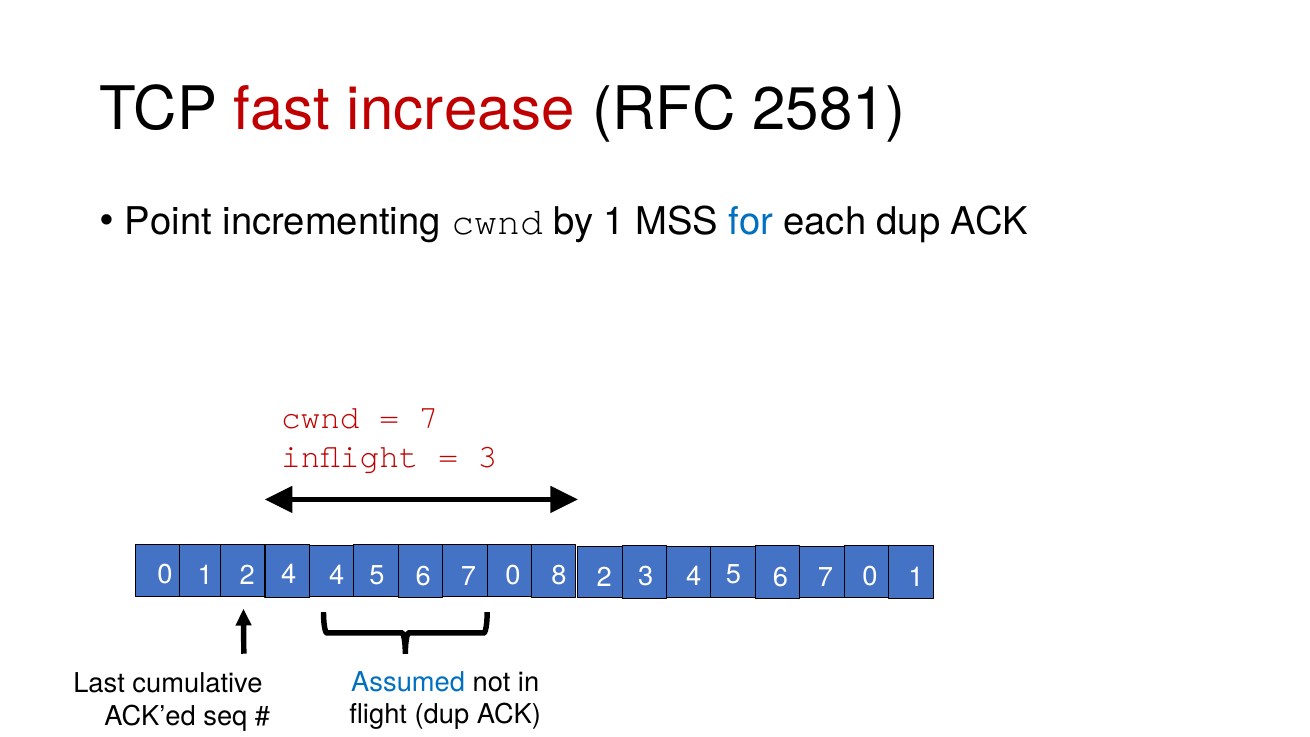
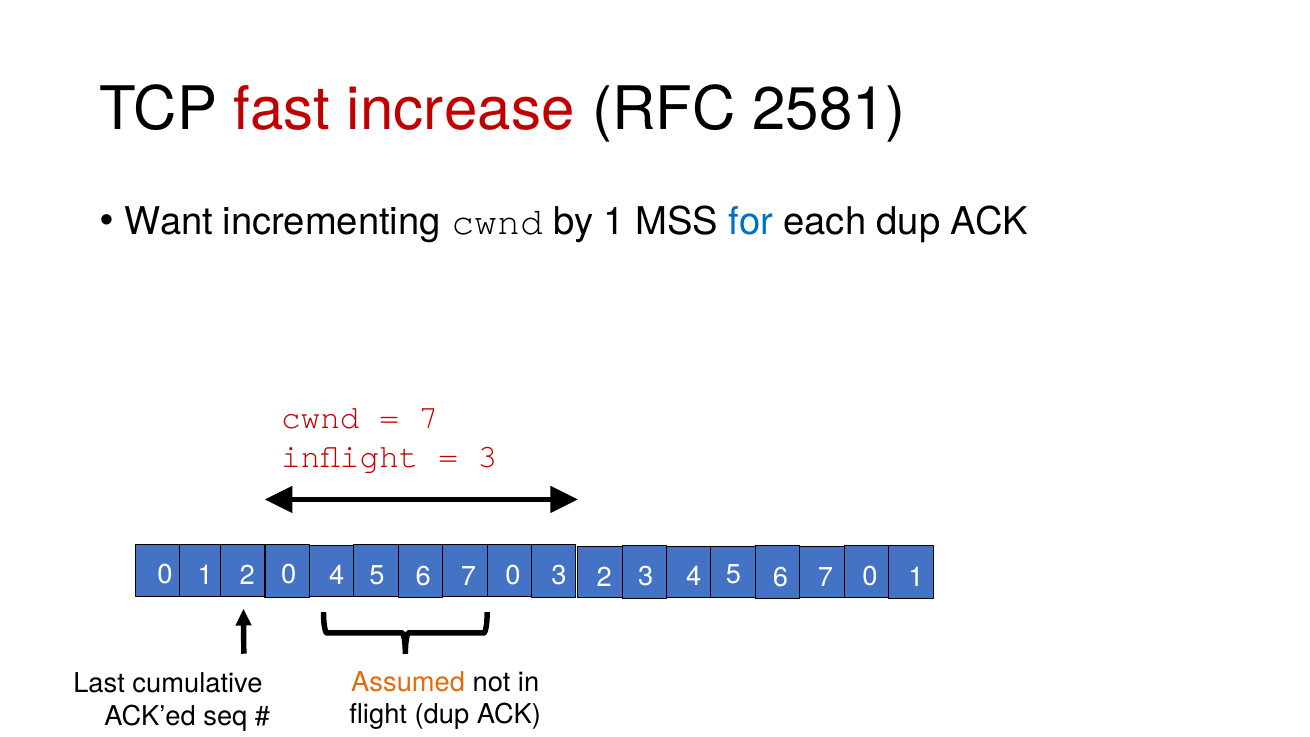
Point: Point -> Want (169, 221)
2 4: 4 -> 0 (289, 575)
7 8: 8 -> 3 (559, 576)
Assumed colour: blue -> orange (408, 682)
